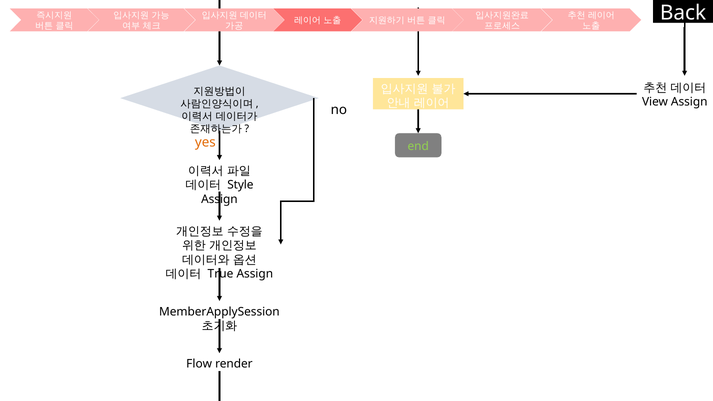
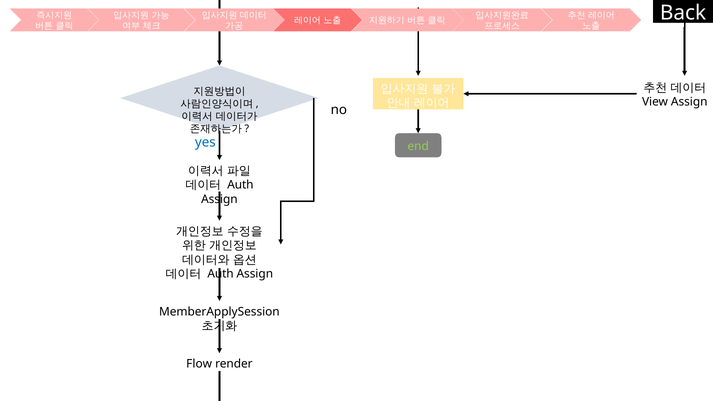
yes colour: orange -> blue (205, 142)
Style: Style -> Auth (240, 185)
True: True -> Auth (221, 274)
